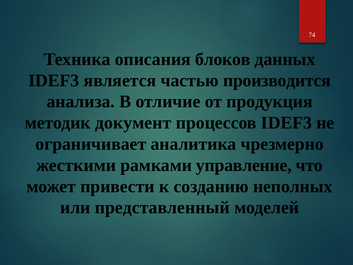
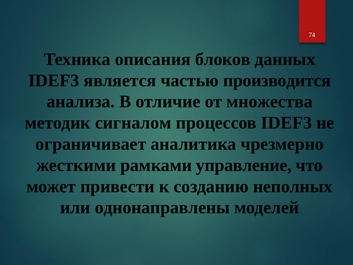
продукция: продукция -> множества (270, 102)
документ: документ -> сигналом (133, 123)
представленный: представленный -> однонаправлены (162, 207)
